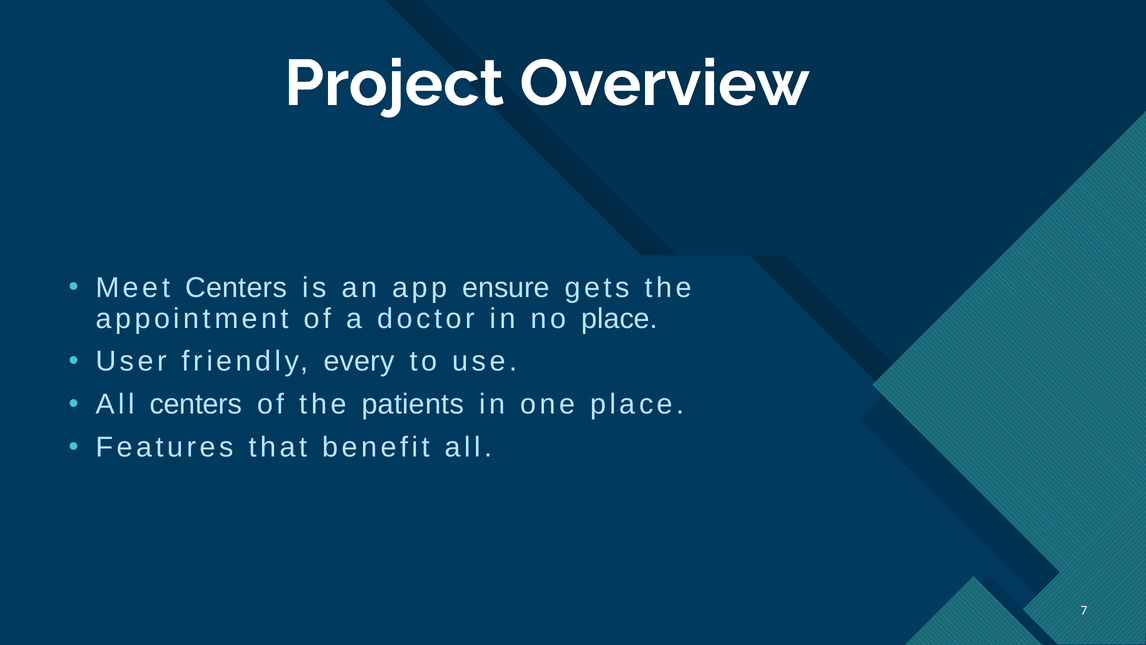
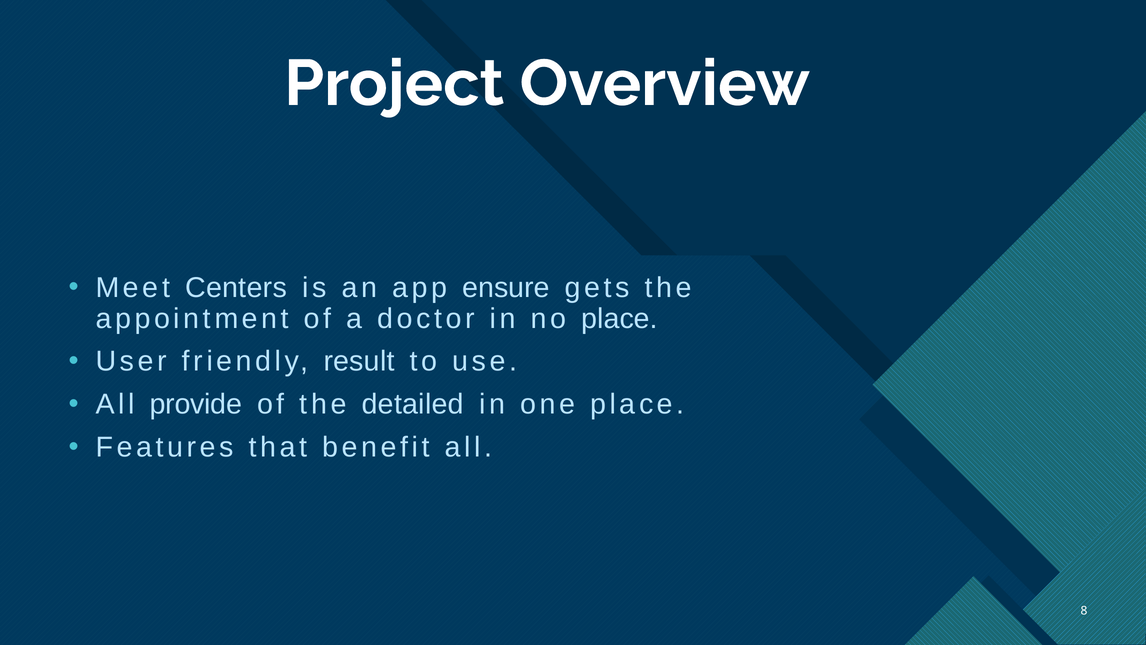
every: every -> result (359, 361)
All centers: centers -> provide (196, 404)
patients: patients -> detailed (413, 404)
7: 7 -> 8 (1084, 611)
